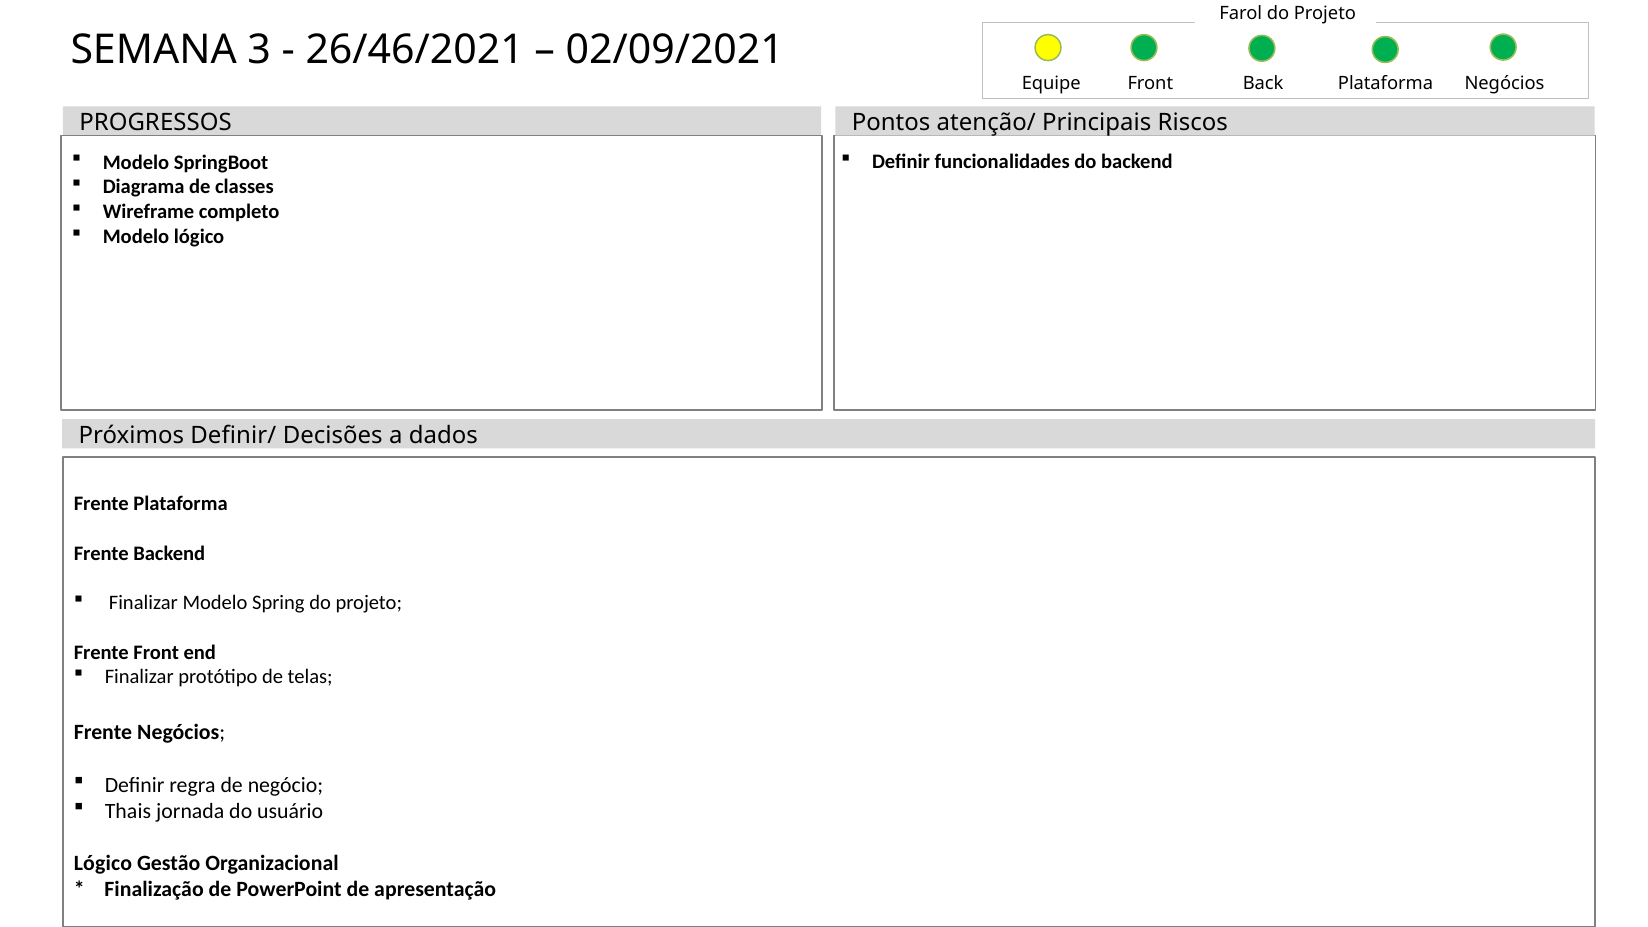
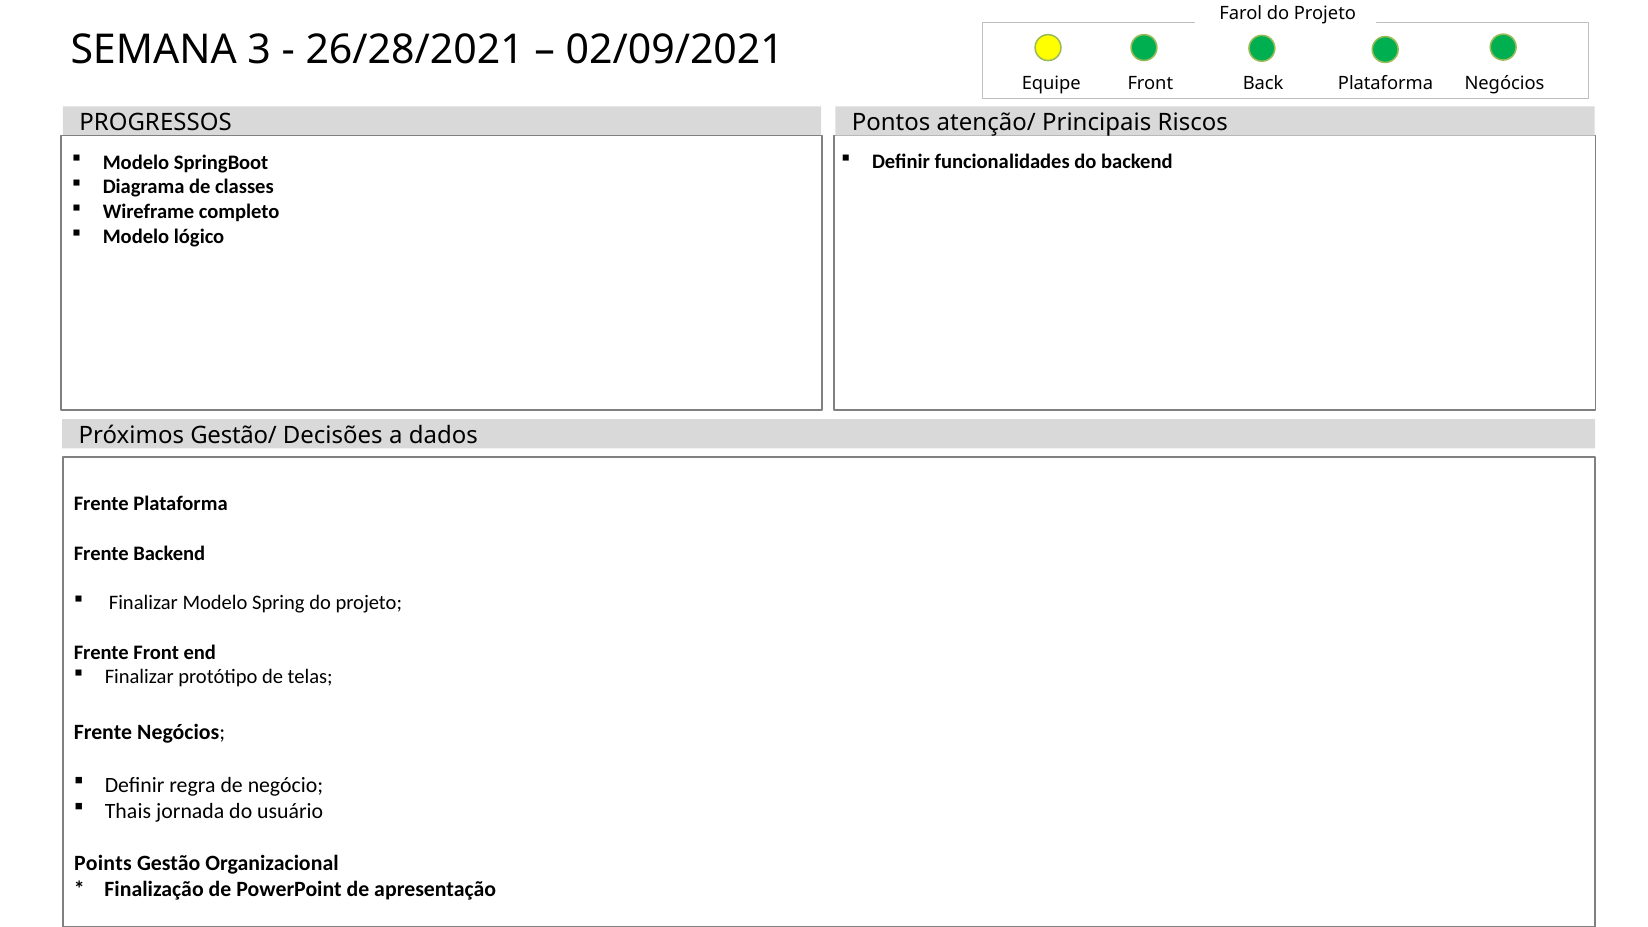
26/46/2021: 26/46/2021 -> 26/28/2021 (415, 50)
Definir/: Definir/ -> Gestão/ (234, 435)
Lógico: Lógico -> Points (103, 863)
